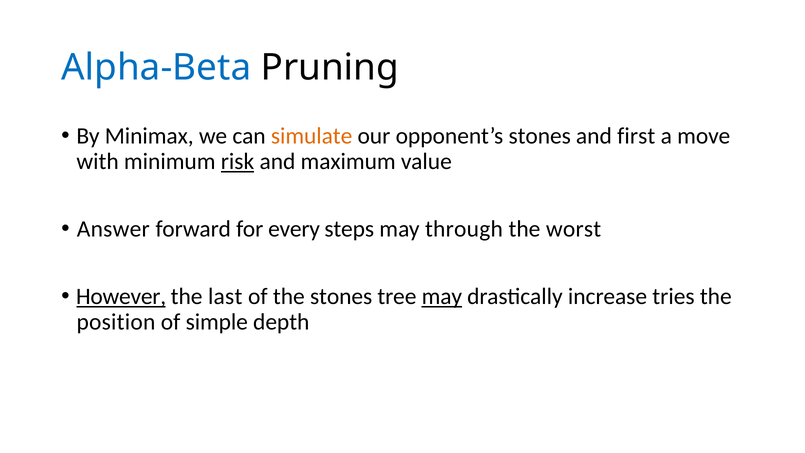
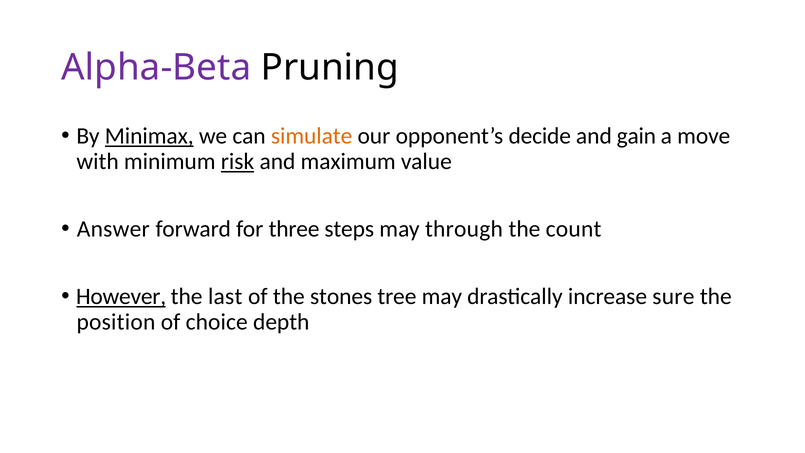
Alpha-Beta colour: blue -> purple (156, 68)
Minimax underline: none -> present (149, 136)
opponent’s stones: stones -> decide (540, 136)
first: first -> gain (636, 136)
every: every -> three (294, 229)
worst: worst -> count (574, 229)
may underline: present -> none (442, 296)
tries: tries -> sure (673, 296)
simple: simple -> choice (217, 322)
